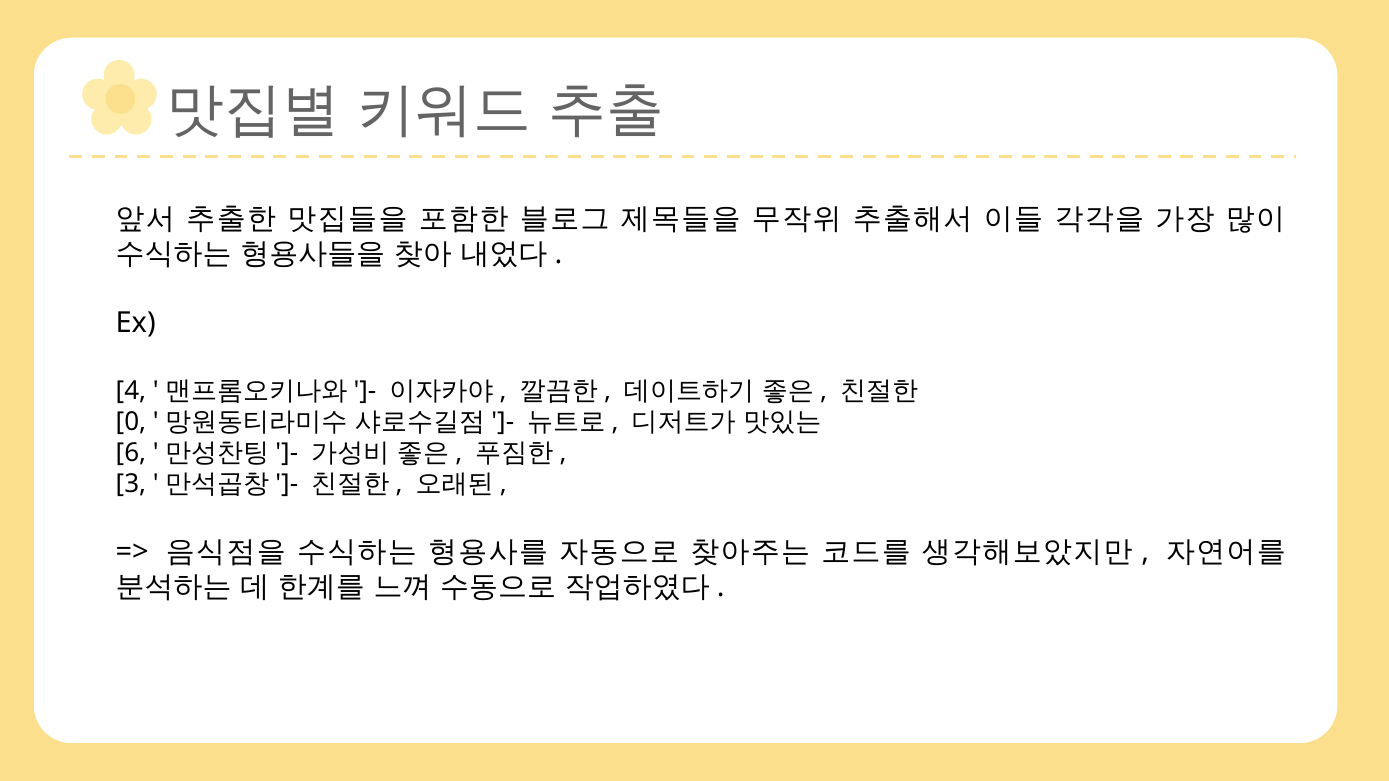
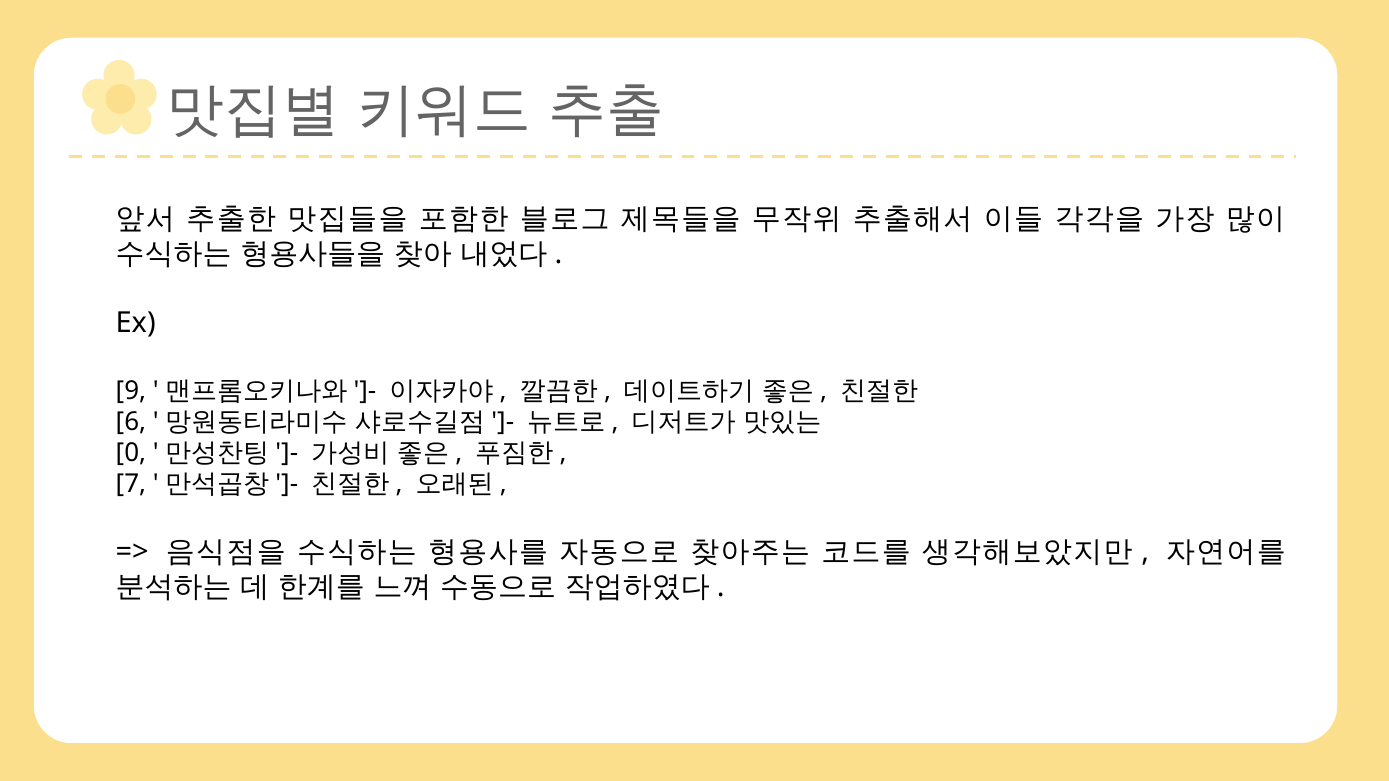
4: 4 -> 9 (131, 391)
0: 0 -> 6 (131, 422)
6: 6 -> 0 (131, 453)
3: 3 -> 7 (131, 485)
